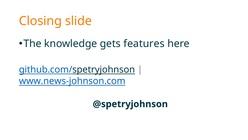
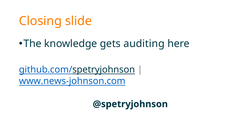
features: features -> auditing (144, 44)
